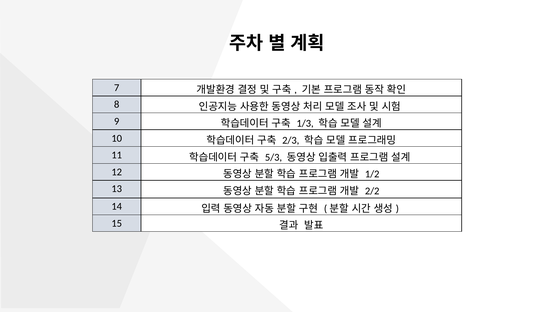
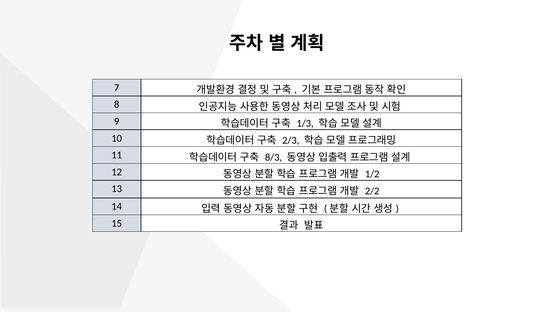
5/3: 5/3 -> 8/3 (274, 157)
